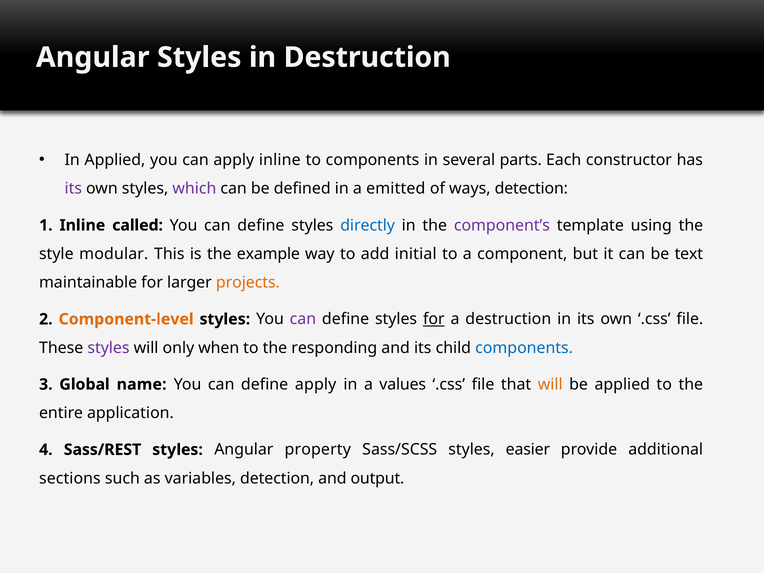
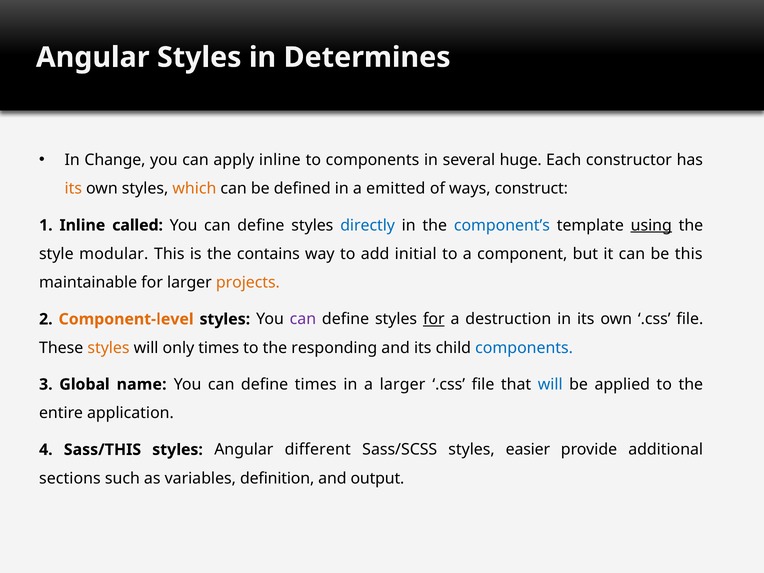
in Destruction: Destruction -> Determines (367, 57)
In Applied: Applied -> Change (115, 160)
parts: parts -> huge (521, 160)
its colour: purple -> orange (73, 189)
which colour: purple -> orange (194, 189)
ways detection: detection -> construct (531, 189)
component’s colour: purple -> blue (502, 225)
using underline: none -> present (651, 225)
example: example -> contains (268, 254)
be text: text -> this (689, 254)
styles colour: purple -> orange (108, 348)
only when: when -> times (219, 348)
define apply: apply -> times (316, 384)
a values: values -> larger (403, 384)
will colour: orange -> blue (550, 384)
Sass/REST: Sass/REST -> Sass/THIS (102, 450)
property: property -> different (318, 450)
variables detection: detection -> definition (277, 478)
